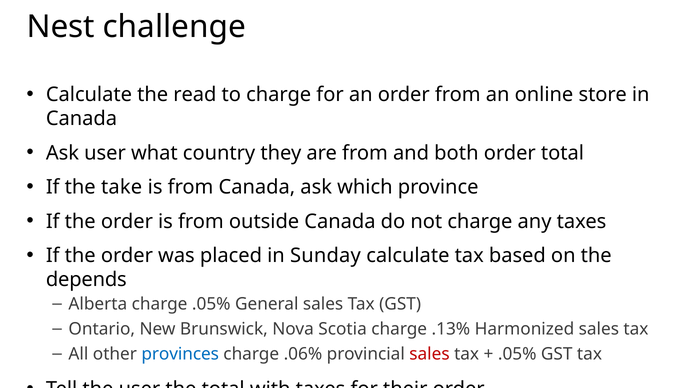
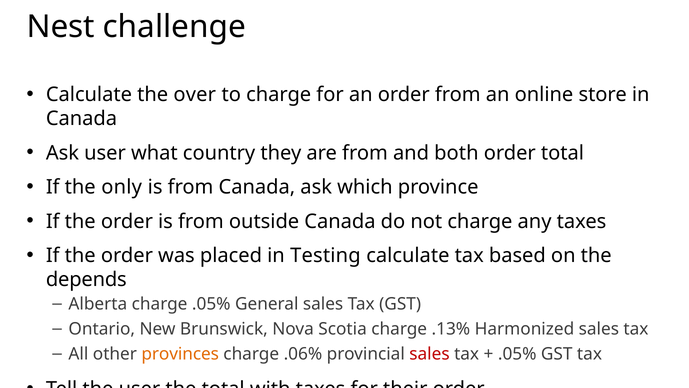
read: read -> over (195, 94)
take: take -> only (122, 187)
Sunday: Sunday -> Testing (325, 255)
provinces colour: blue -> orange (180, 354)
